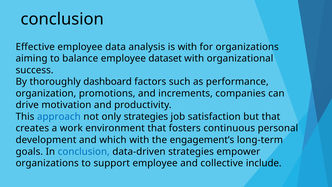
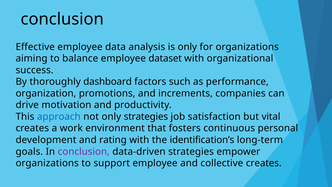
is with: with -> only (187, 47)
but that: that -> vital (271, 117)
which: which -> rating (113, 140)
engagement’s: engagement’s -> identification’s (202, 140)
conclusion colour: blue -> purple (84, 151)
collective include: include -> creates (264, 163)
